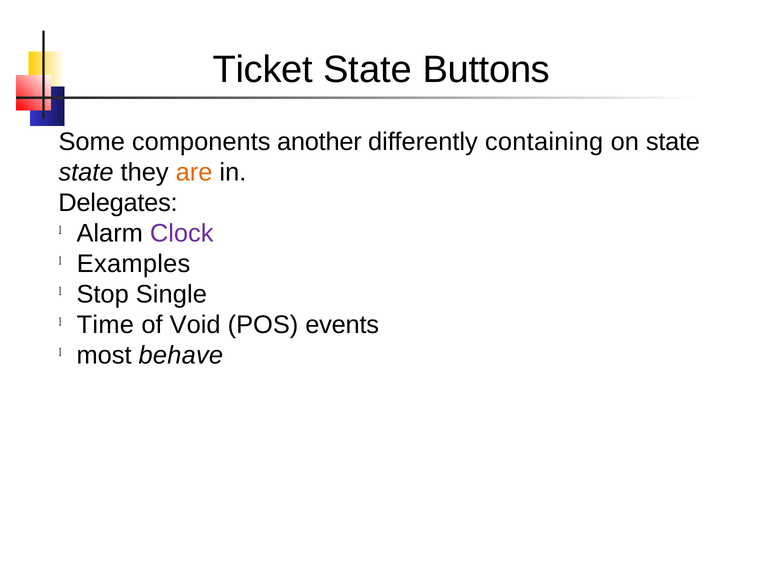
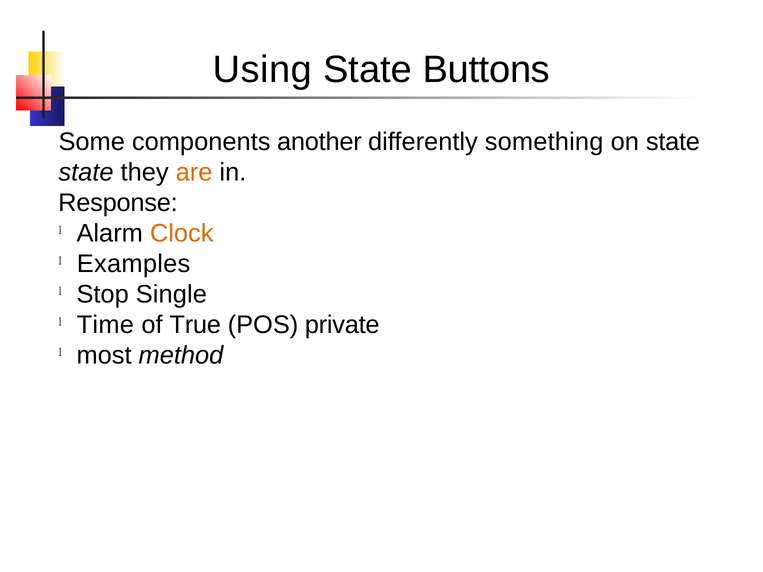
Ticket: Ticket -> Using (262, 70)
containing: containing -> something (544, 142)
Delegates: Delegates -> Response (118, 203)
Clock colour: purple -> orange (182, 233)
Void: Void -> True (195, 325)
events: events -> private (342, 325)
behave: behave -> method (181, 355)
